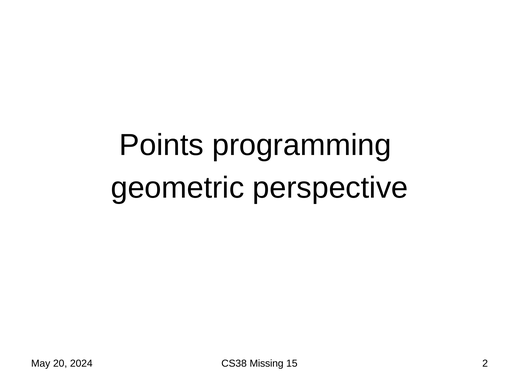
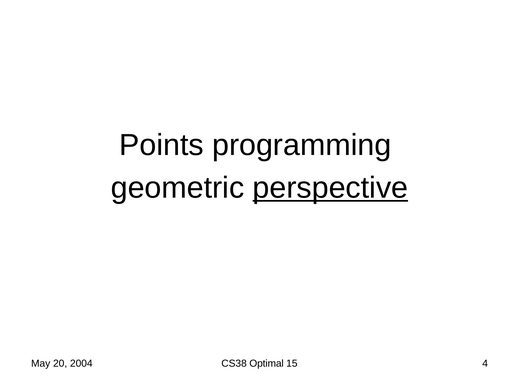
perspective underline: none -> present (330, 188)
2024: 2024 -> 2004 (81, 364)
Missing: Missing -> Optimal (267, 364)
2: 2 -> 4 (485, 364)
